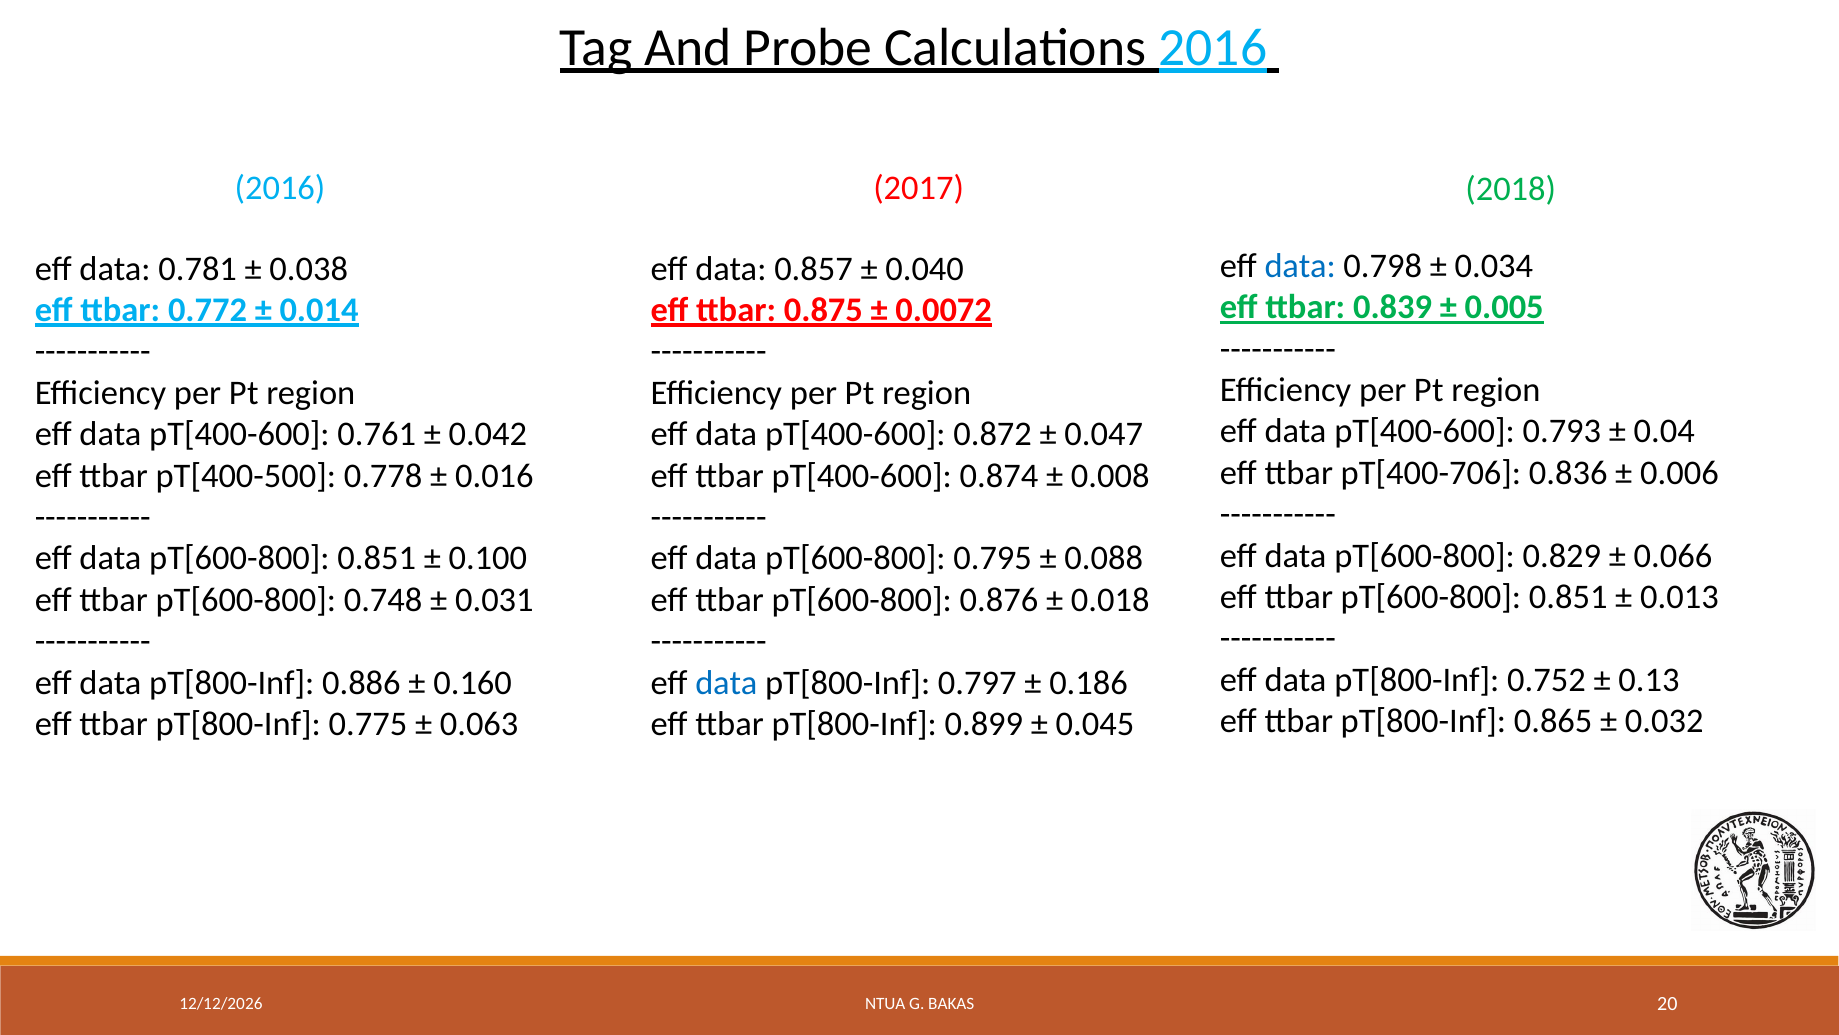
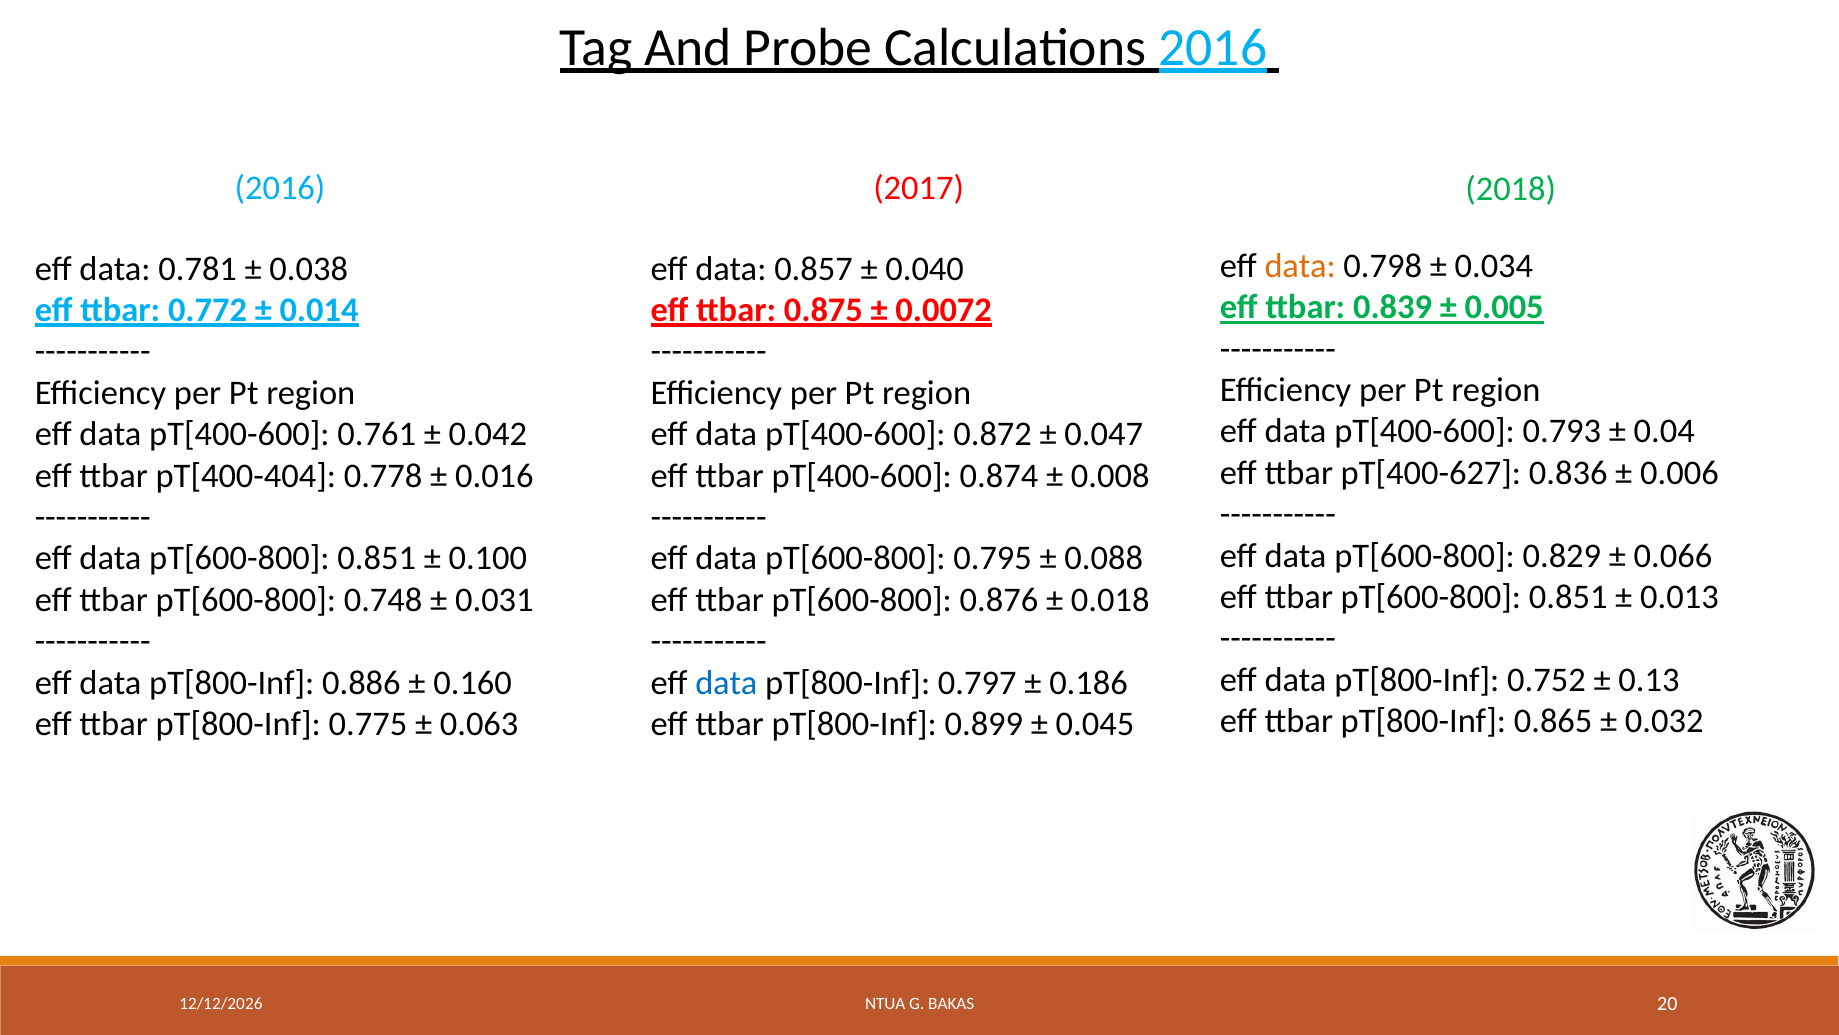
data colour: blue -> orange (1300, 266)
pT[400-706: pT[400-706 -> pT[400-627 (1431, 473)
pT[400-500: pT[400-500 -> pT[400-404 (246, 475)
